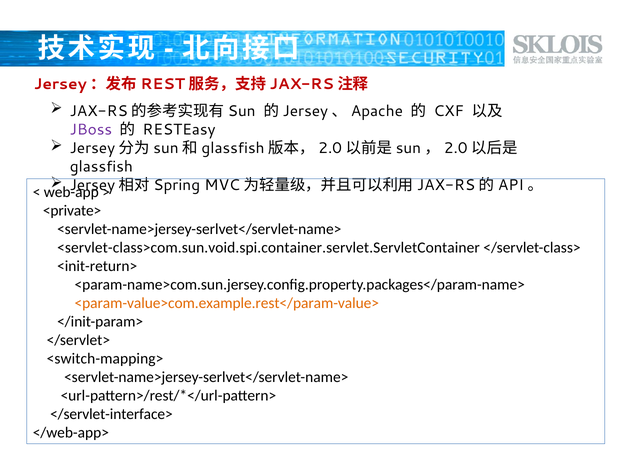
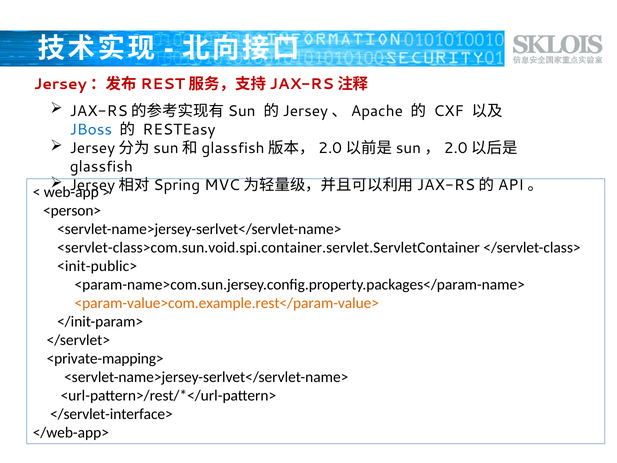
JBoss colour: purple -> blue (91, 129)
<private>: <private> -> <person> (72, 210)
<init-return>: <init-return> -> <init-public> (97, 266)
<switch-mapping>: <switch-mapping> -> <private-mapping> (105, 358)
